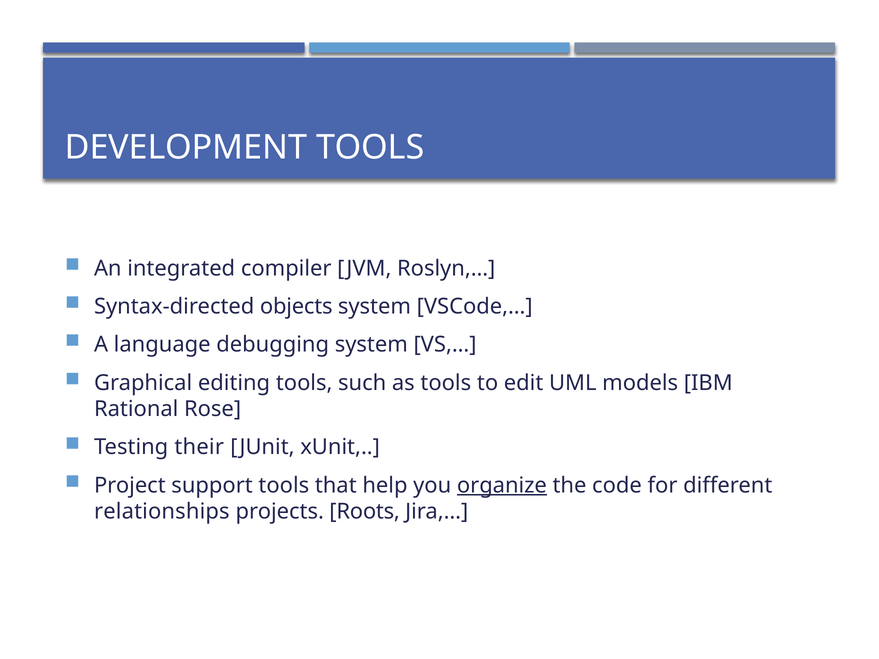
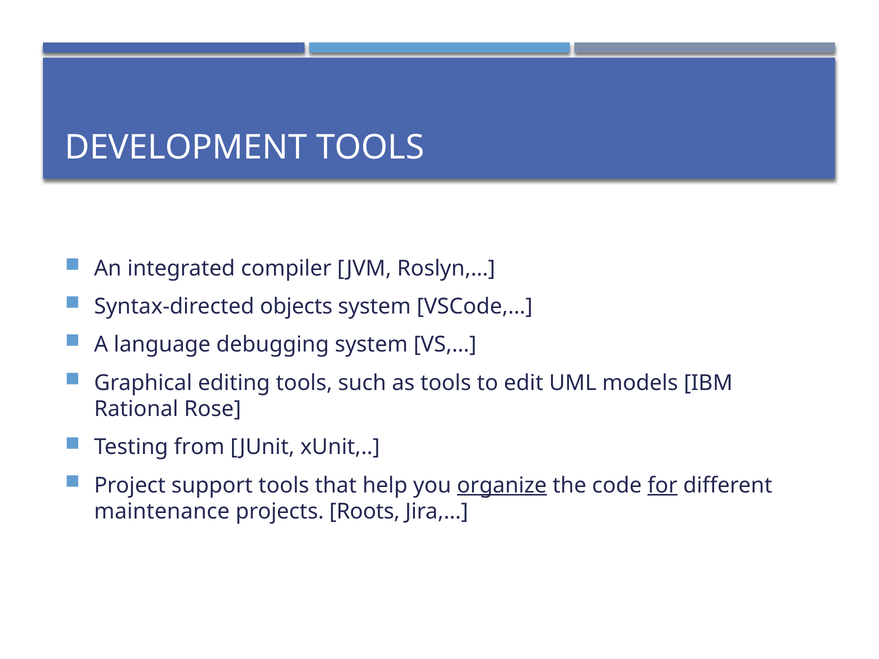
their: their -> from (199, 447)
for underline: none -> present (663, 485)
relationships: relationships -> maintenance (162, 512)
